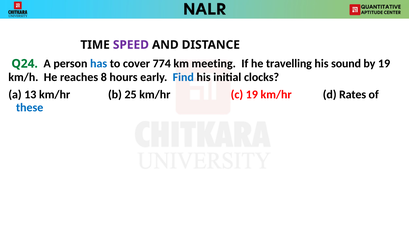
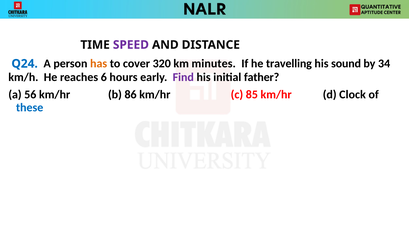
Q24 colour: green -> blue (25, 64)
has colour: blue -> orange (99, 64)
774: 774 -> 320 (162, 64)
meeting: meeting -> minutes (214, 64)
by 19: 19 -> 34 (384, 64)
8: 8 -> 6 (104, 77)
Find colour: blue -> purple (183, 77)
clocks: clocks -> father (262, 77)
13: 13 -> 56 (30, 94)
25: 25 -> 86 (131, 94)
c 19: 19 -> 85 (252, 94)
Rates: Rates -> Clock (353, 94)
